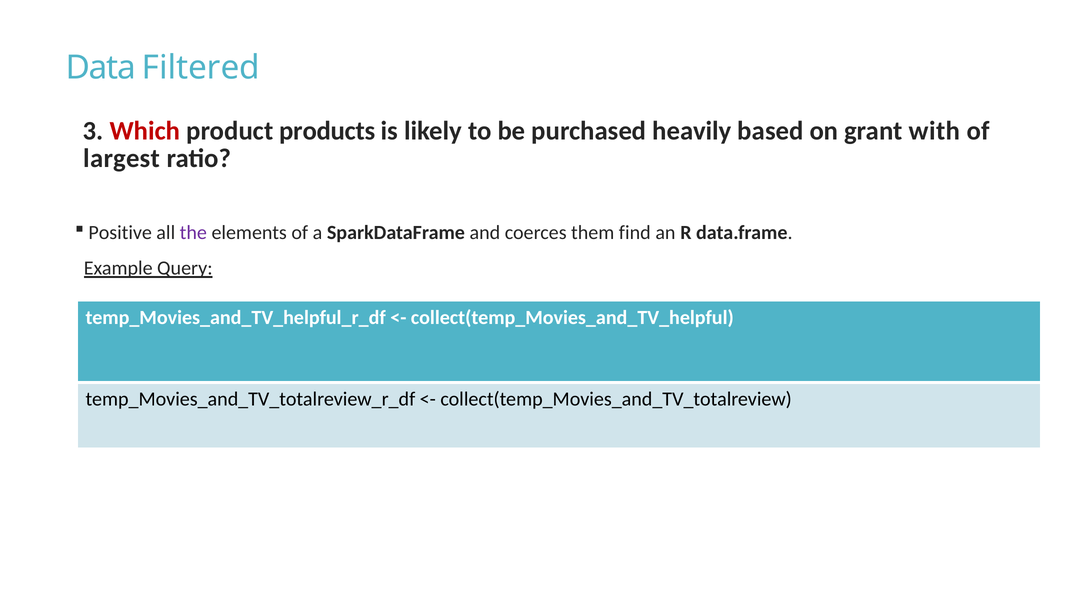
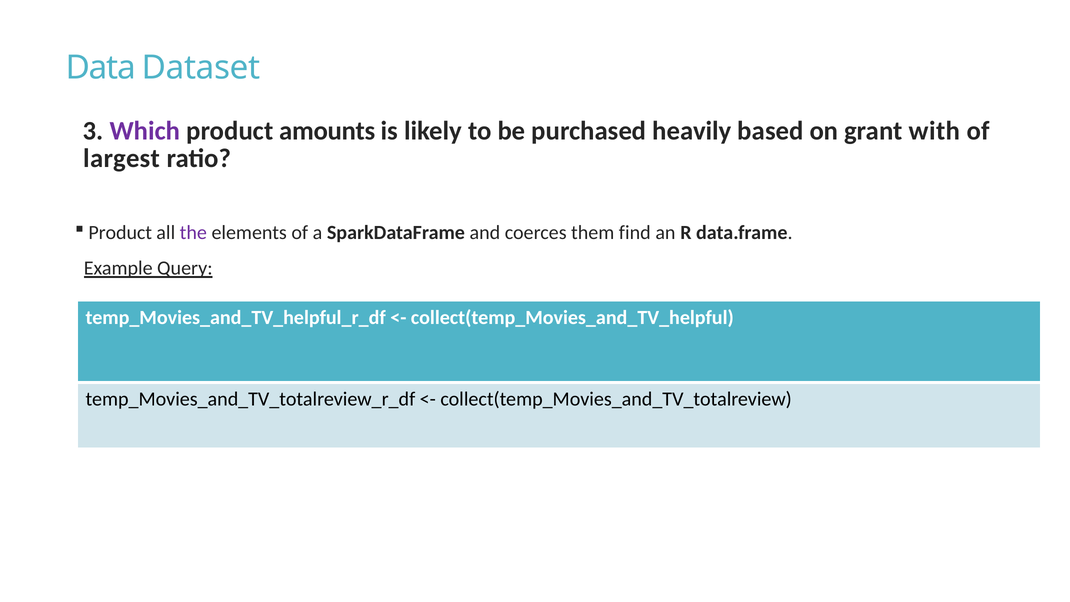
Filtered: Filtered -> Dataset (201, 68)
Which colour: red -> purple (145, 131)
products: products -> amounts (327, 131)
Positive: Positive -> Product (120, 233)
